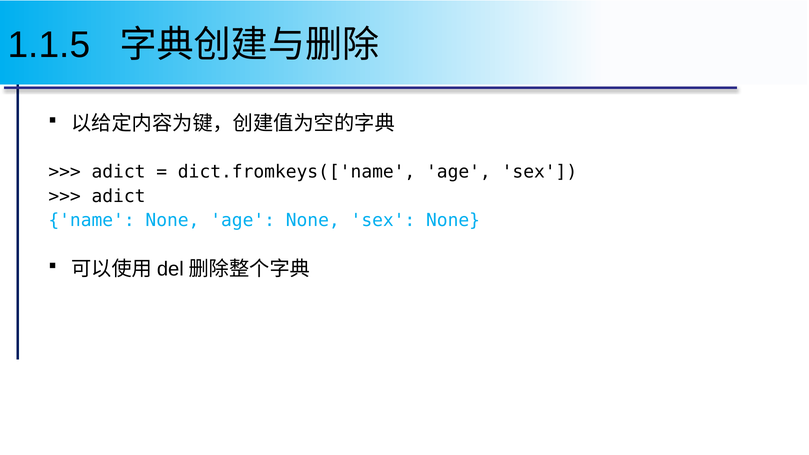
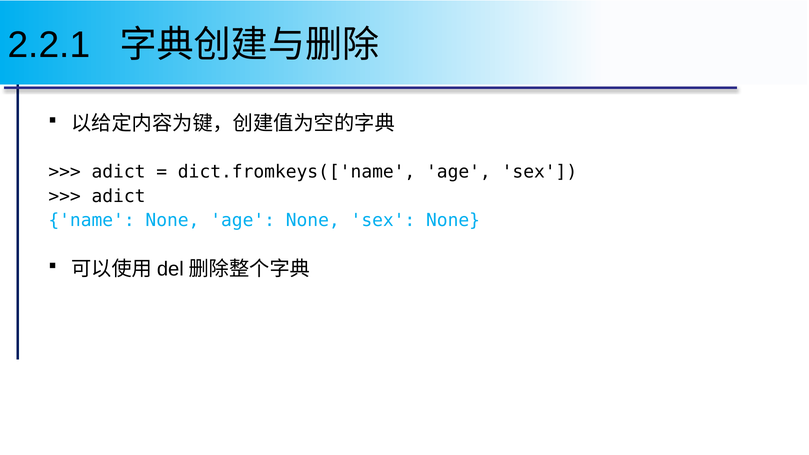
1.1.5: 1.1.5 -> 2.2.1 (49, 45)
